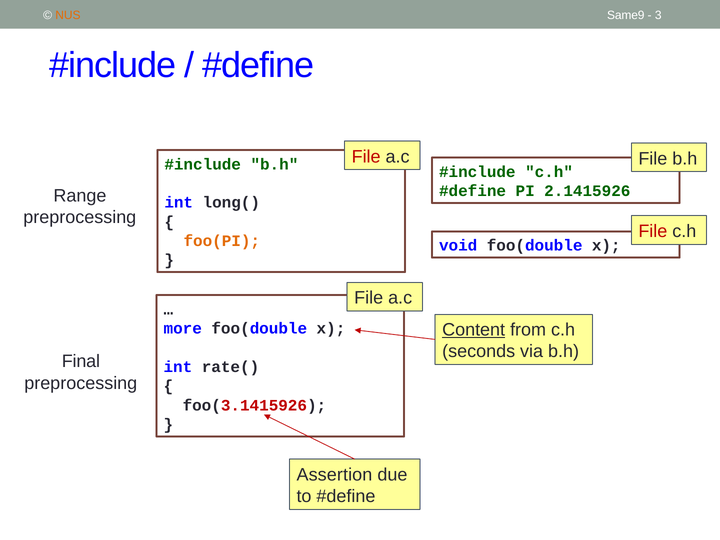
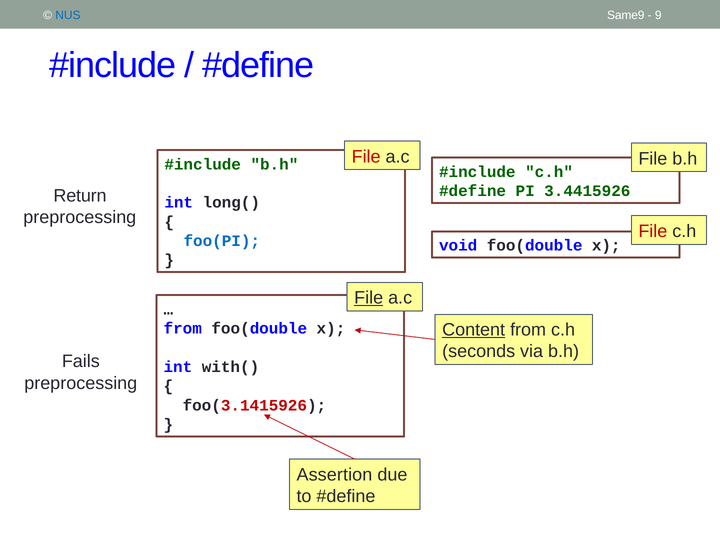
NUS colour: orange -> blue (68, 15)
3: 3 -> 9 (658, 15)
2.1415926: 2.1415926 -> 3.4415926 (587, 191)
Range: Range -> Return (80, 196)
foo(PI colour: orange -> blue (222, 241)
File underline: none -> present (369, 298)
more: more -> from (183, 328)
Final: Final -> Fails (81, 362)
rate(: rate( -> with( (230, 367)
